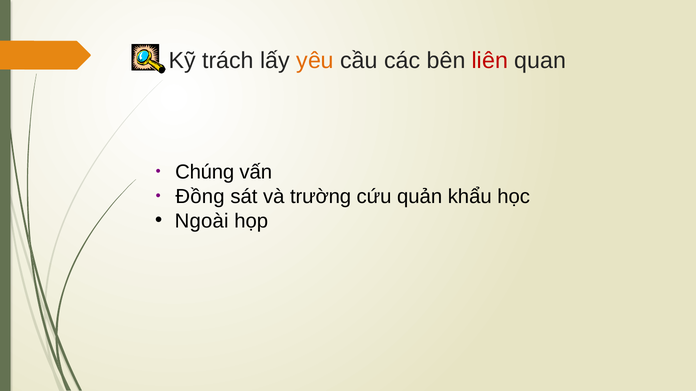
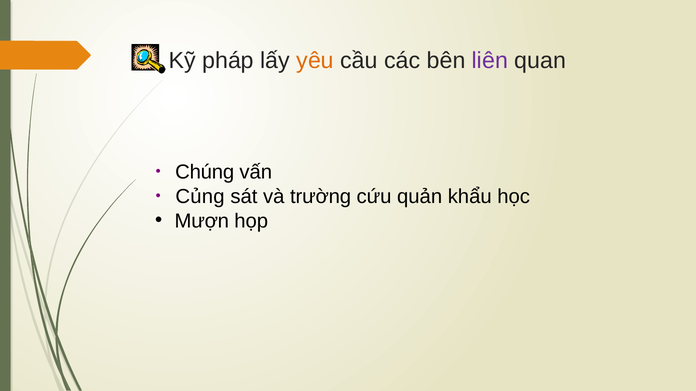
trách: trách -> pháp (228, 61)
liên colour: red -> purple (490, 61)
Đồng: Đồng -> Củng (200, 197)
Ngoài: Ngoài -> Mượn (202, 221)
